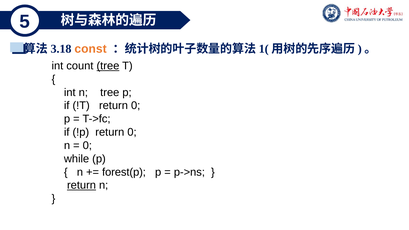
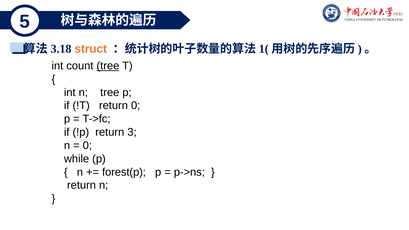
const: const -> struct (91, 49)
!p return 0: 0 -> 3 (132, 132)
return underline: present -> none (81, 185)
